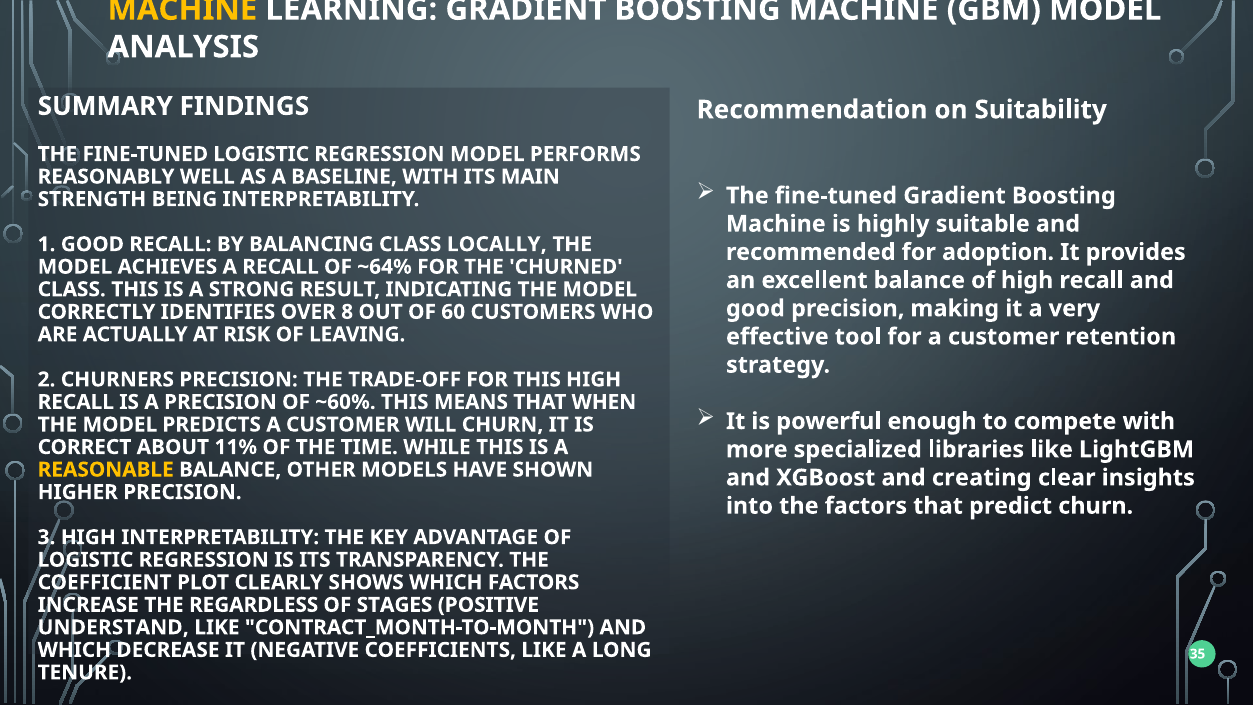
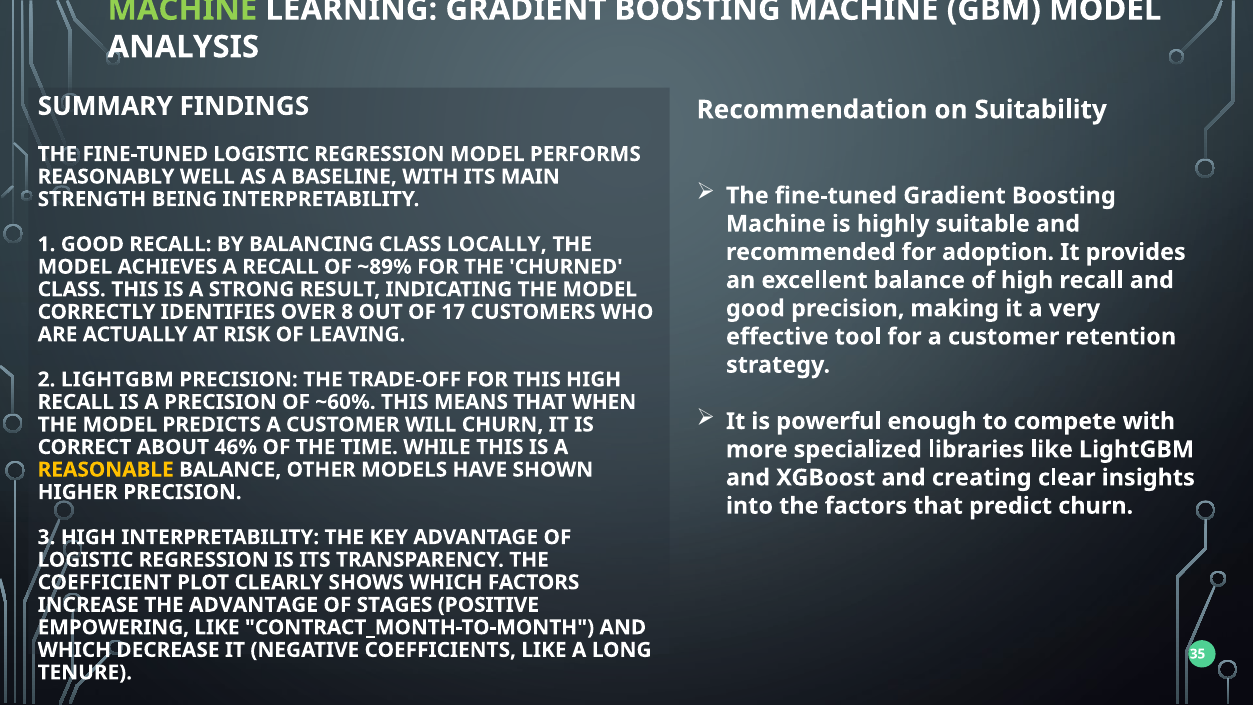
MACHINE colour: yellow -> light green (182, 9)
~64%: ~64% -> ~89% (385, 267)
60: 60 -> 17 (453, 312)
2 CHURNERS: CHURNERS -> LIGHTGBM (117, 379)
11%: 11% -> 46% (236, 447)
THE REGARDLESS: REGARDLESS -> ADVANTAGE (254, 605)
UNDERSTAND: UNDERSTAND -> EMPOWERING (113, 627)
